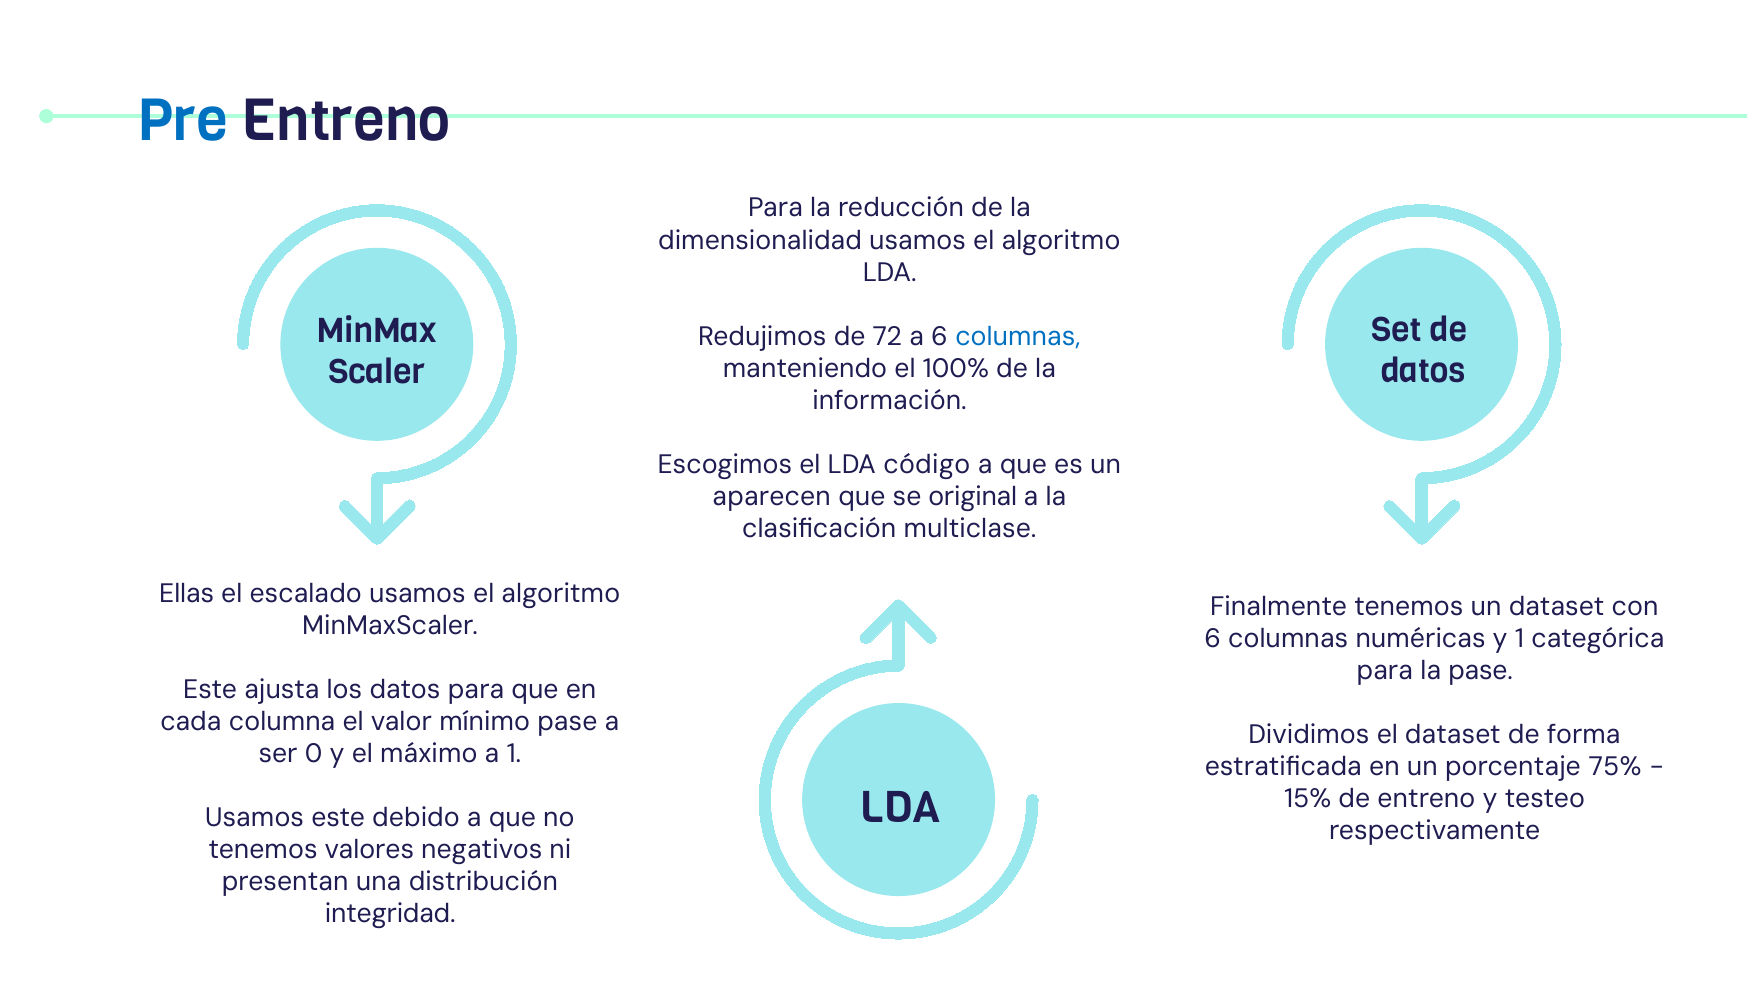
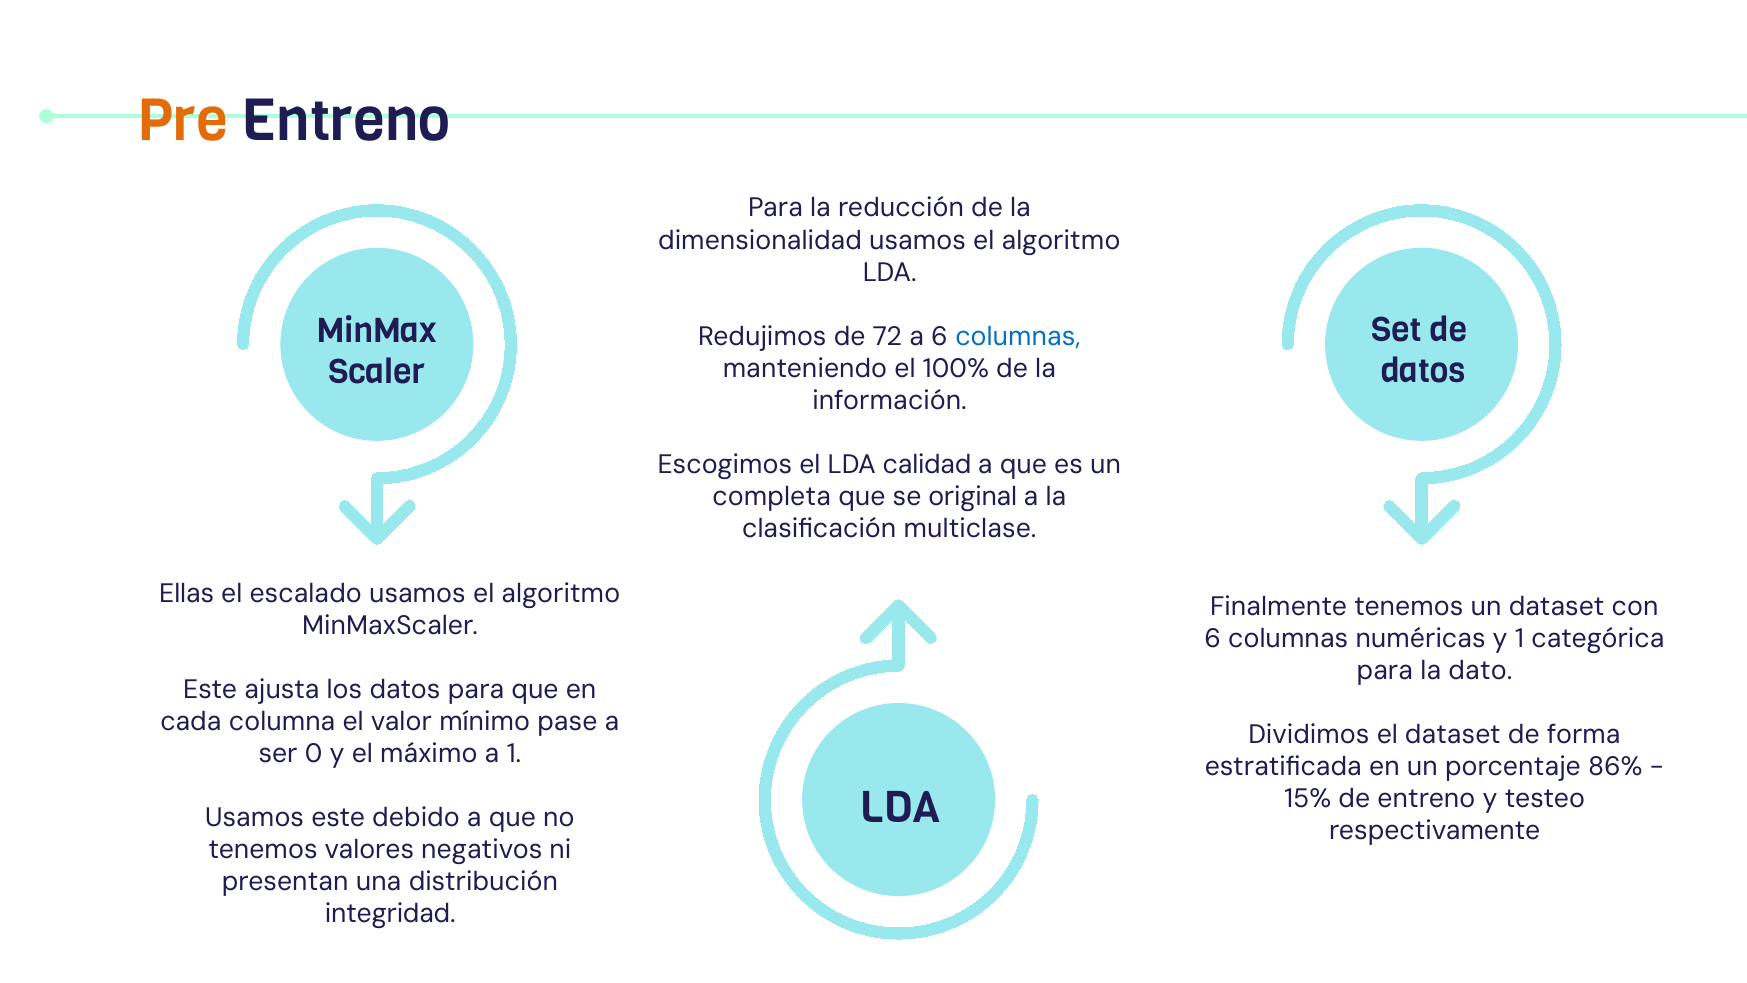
Pre colour: blue -> orange (183, 121)
código: código -> calidad (927, 465)
aparecen: aparecen -> completa (772, 497)
la pase: pase -> dato (1480, 670)
75%: 75% -> 86% (1615, 766)
